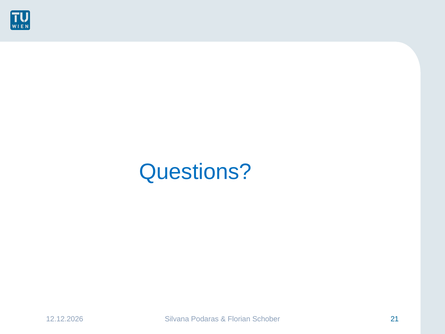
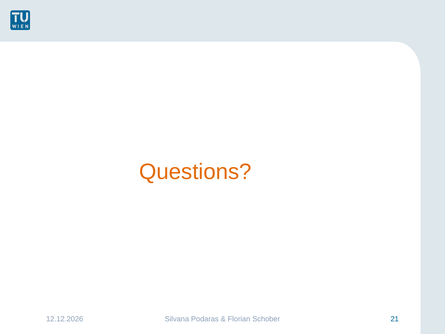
Questions colour: blue -> orange (195, 172)
